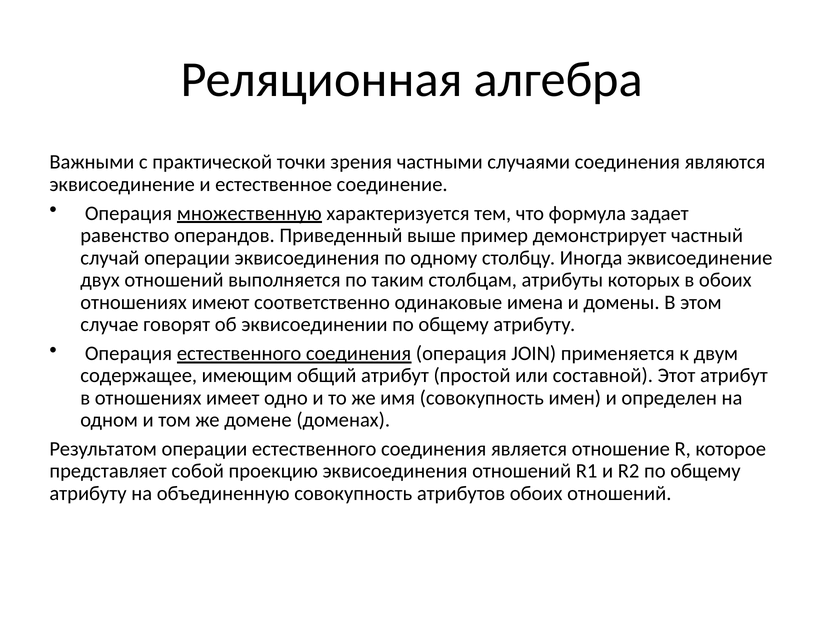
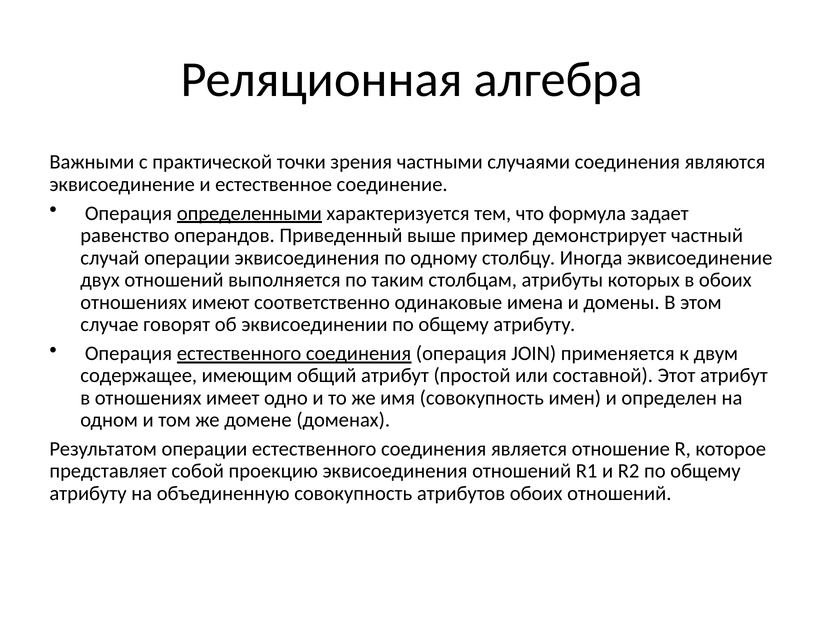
множественную: множественную -> определенными (249, 213)
